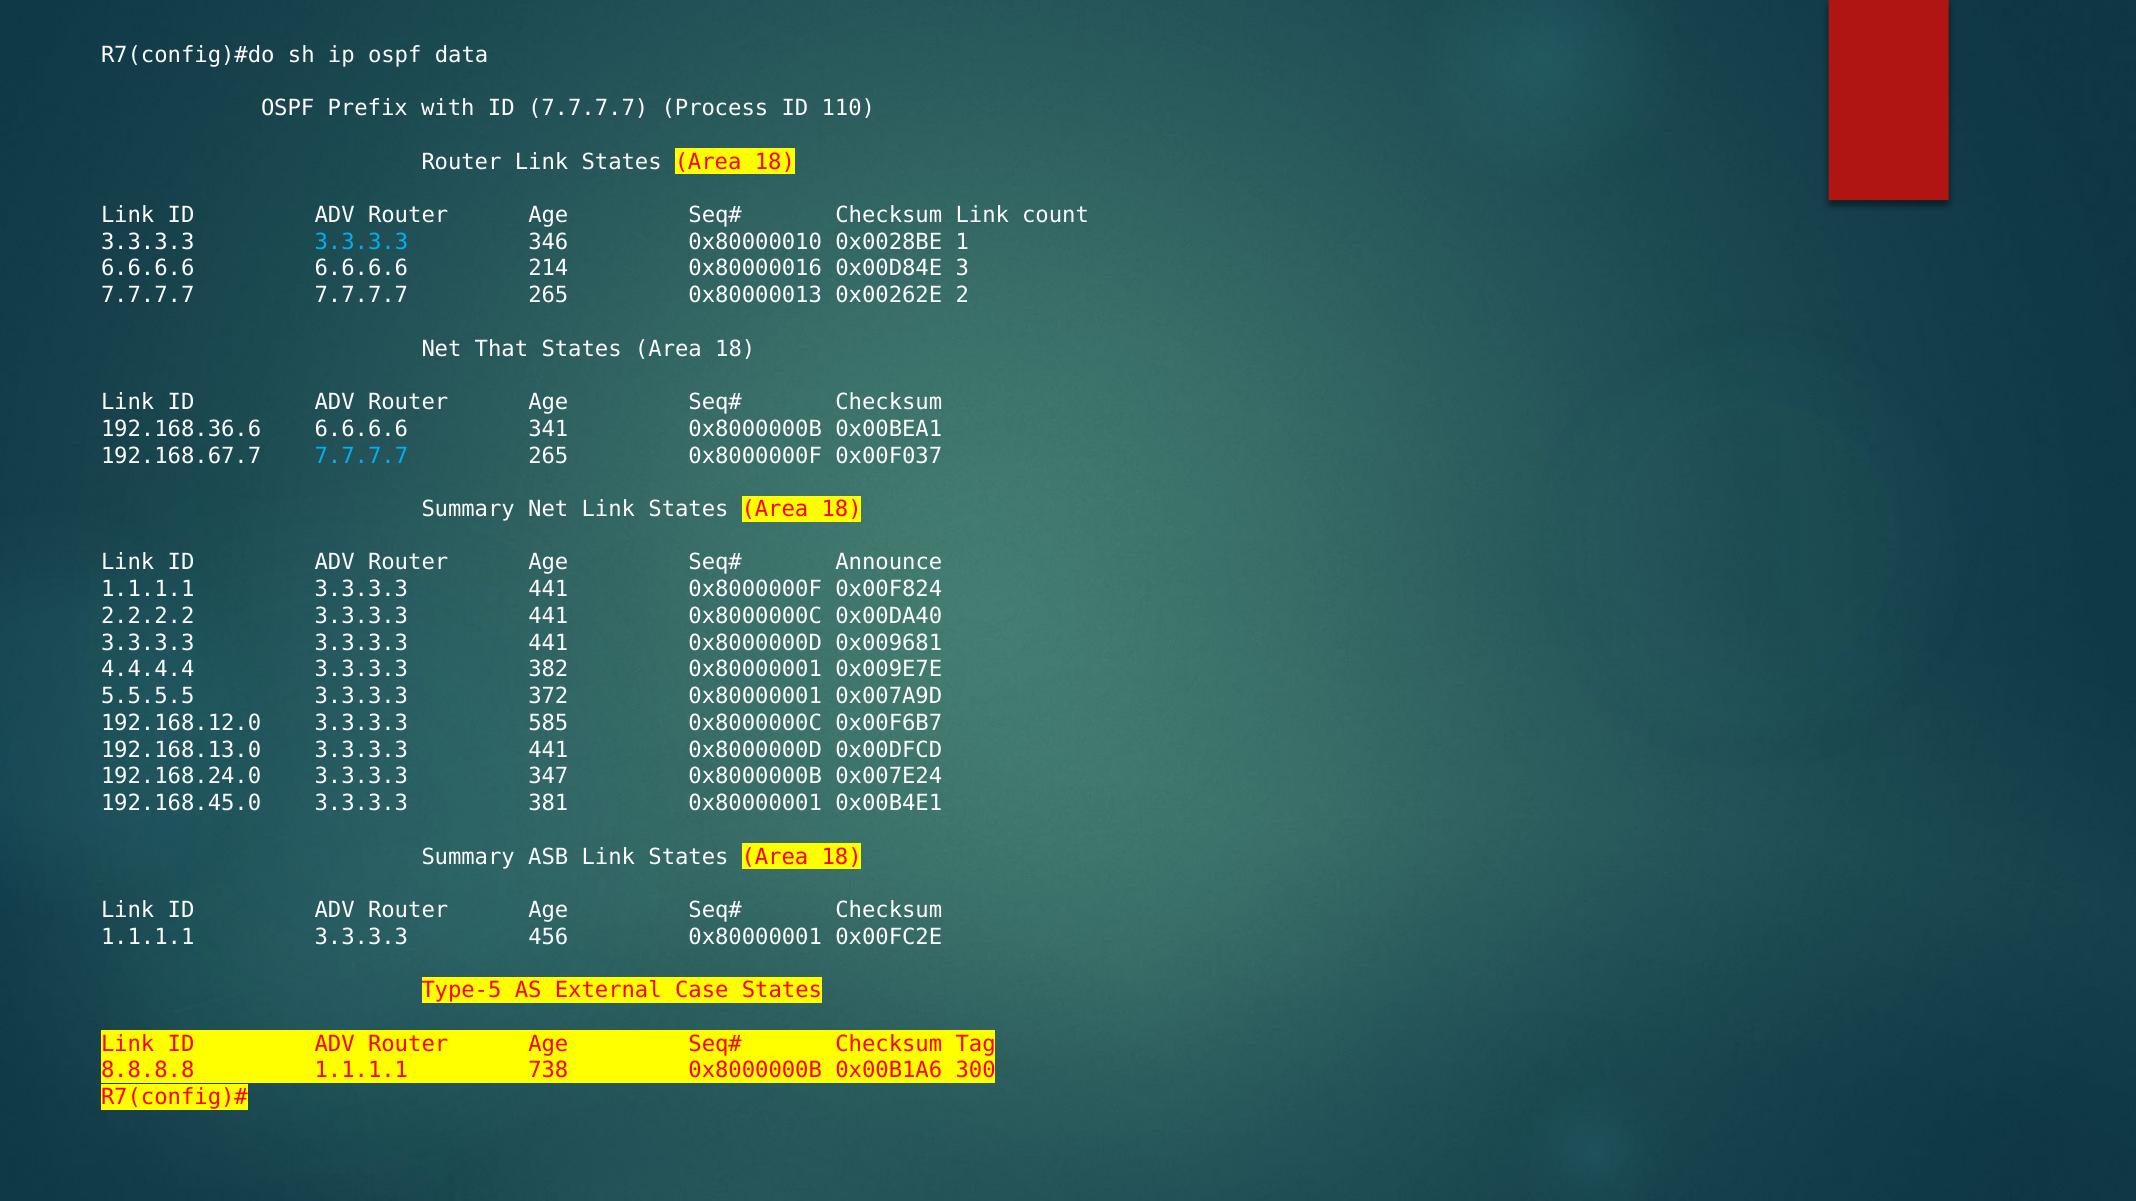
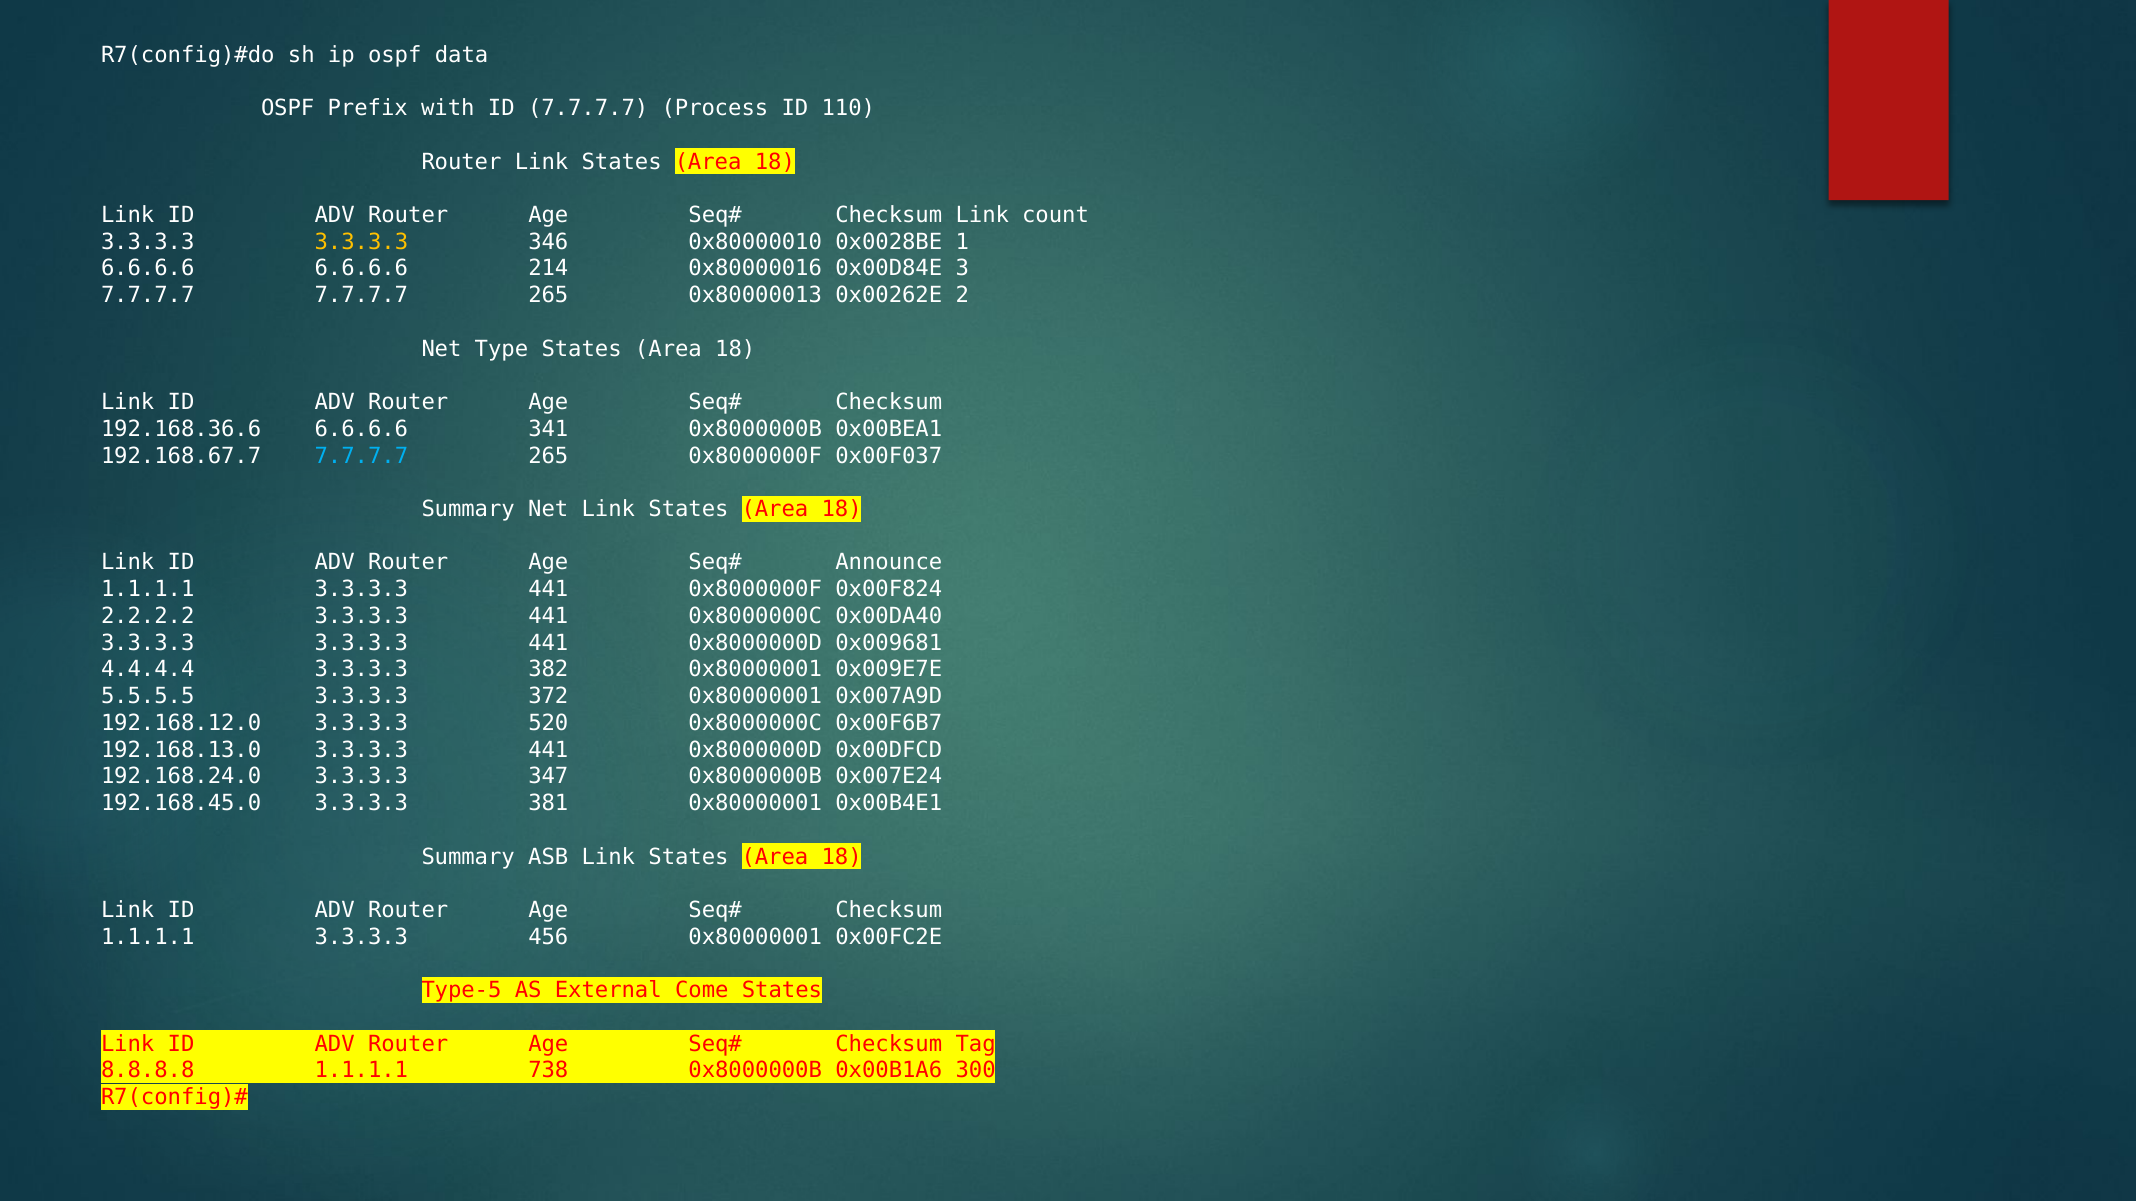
3.3.3.3 colour: light blue -> yellow (361, 242)
That: That -> Type (501, 349)
585: 585 -> 520 (548, 723)
Case: Case -> Come (702, 991)
